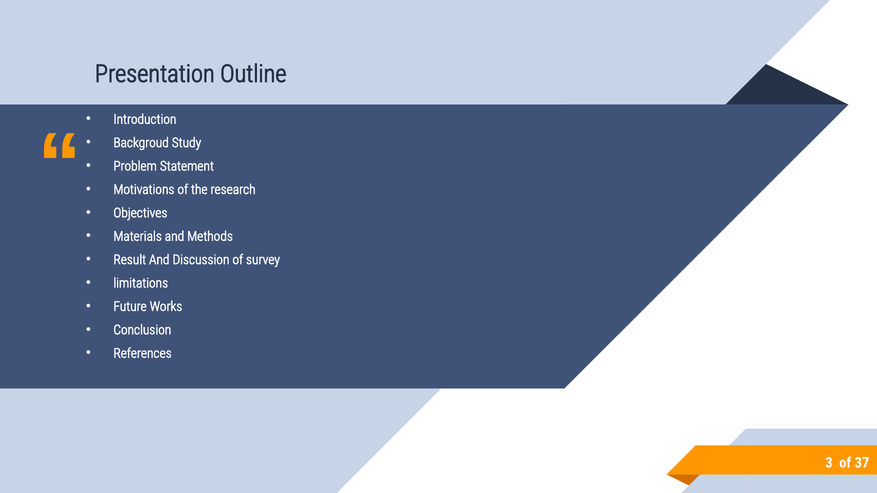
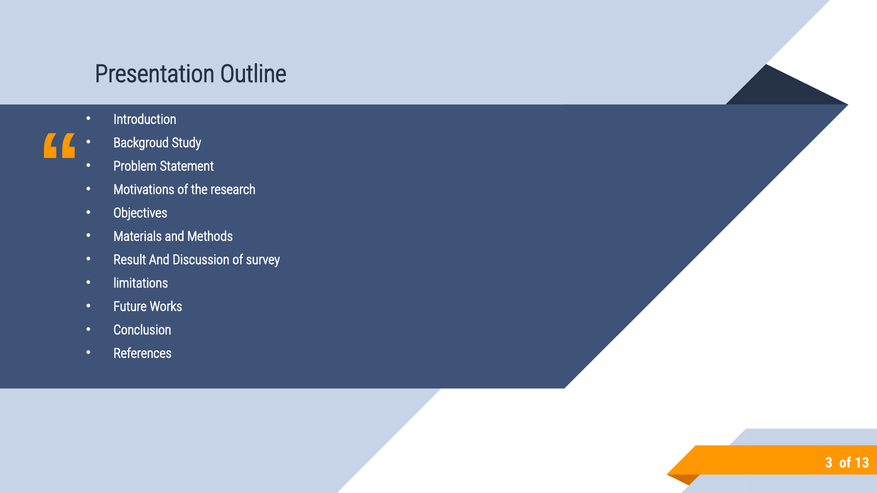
37: 37 -> 13 (862, 463)
